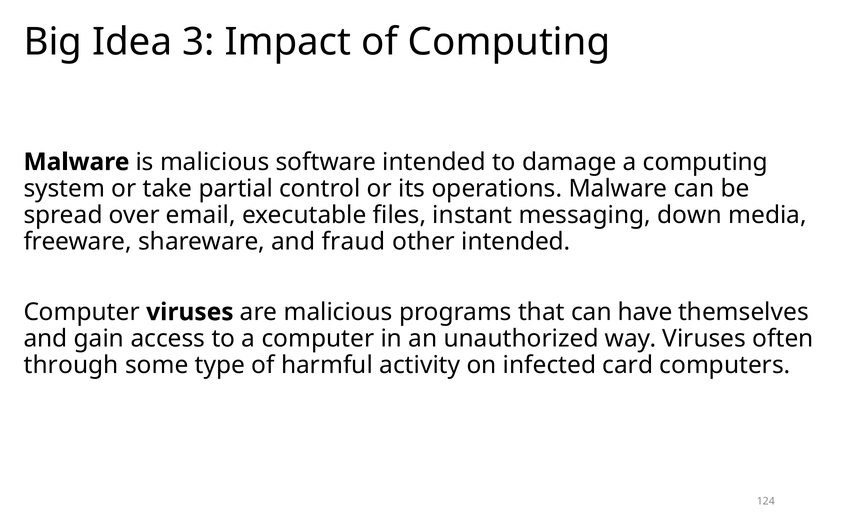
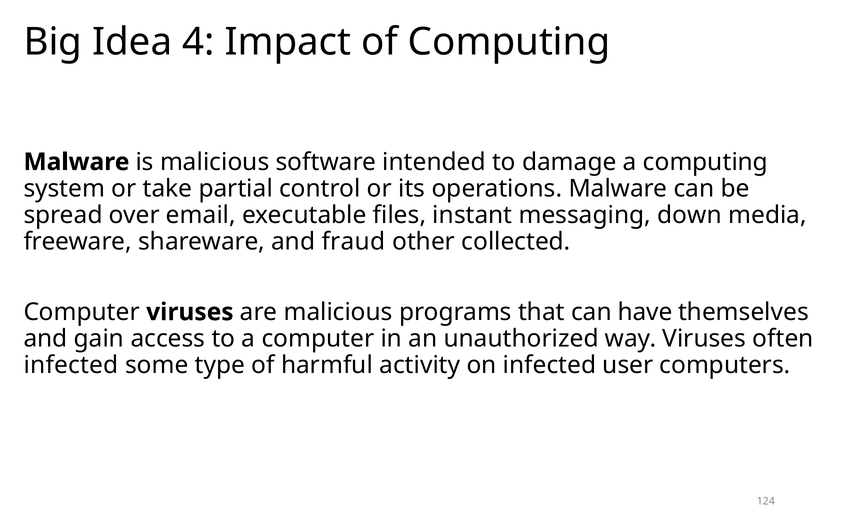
3: 3 -> 4 (198, 42)
other intended: intended -> collected (516, 241)
through: through -> infected (71, 365)
card: card -> user (628, 365)
